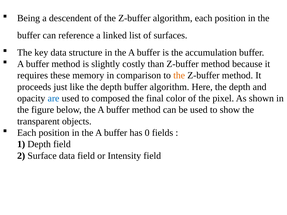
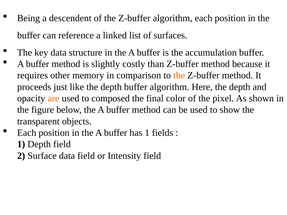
these: these -> other (60, 75)
are colour: blue -> orange (54, 98)
has 0: 0 -> 1 (147, 133)
